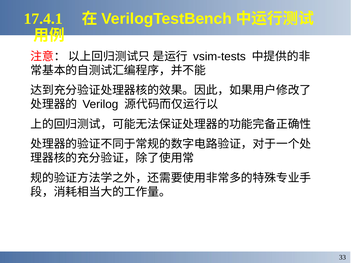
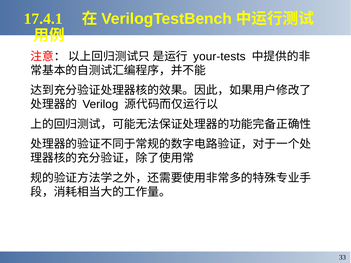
vsim-tests: vsim-tests -> your-tests (219, 57)
